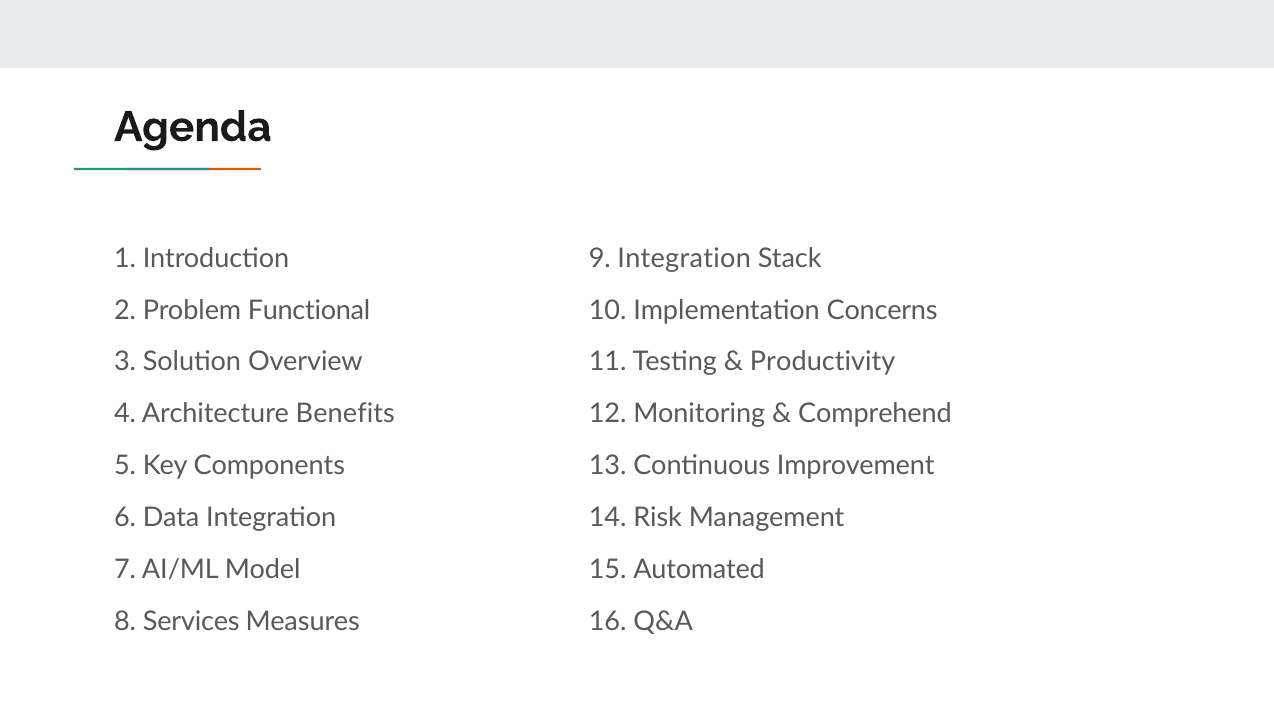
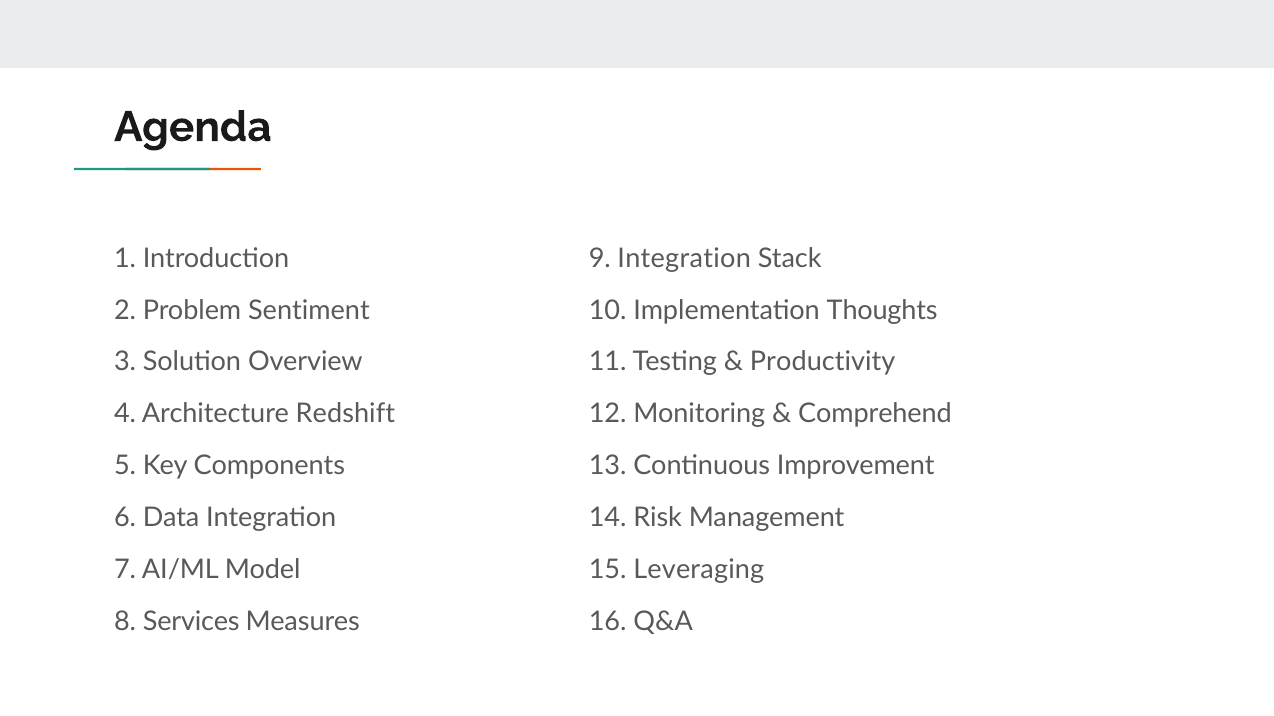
Functional: Functional -> Sentiment (309, 310)
Concerns: Concerns -> Thoughts (882, 310)
Benefits: Benefits -> Redshift (345, 414)
Automated: Automated -> Leveraging (699, 570)
